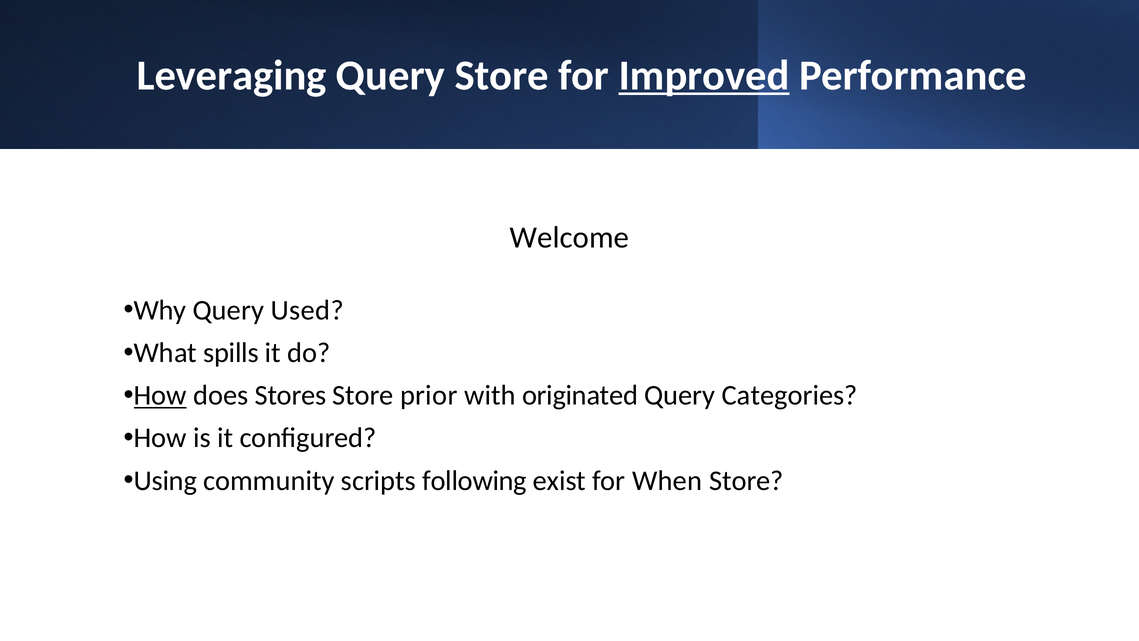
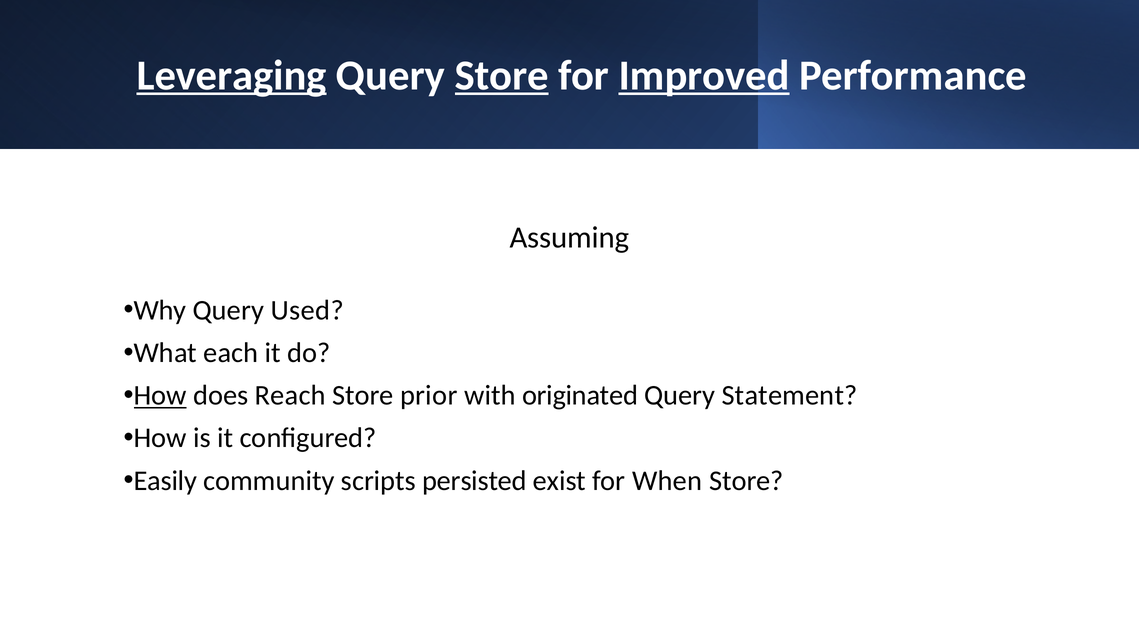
Leveraging underline: none -> present (232, 75)
Store underline: none -> present (502, 75)
Welcome: Welcome -> Assuming (569, 238)
spills: spills -> each (231, 353)
Stores: Stores -> Reach (290, 395)
Categories: Categories -> Statement (790, 395)
Using: Using -> Easily (165, 480)
following: following -> persisted (475, 480)
